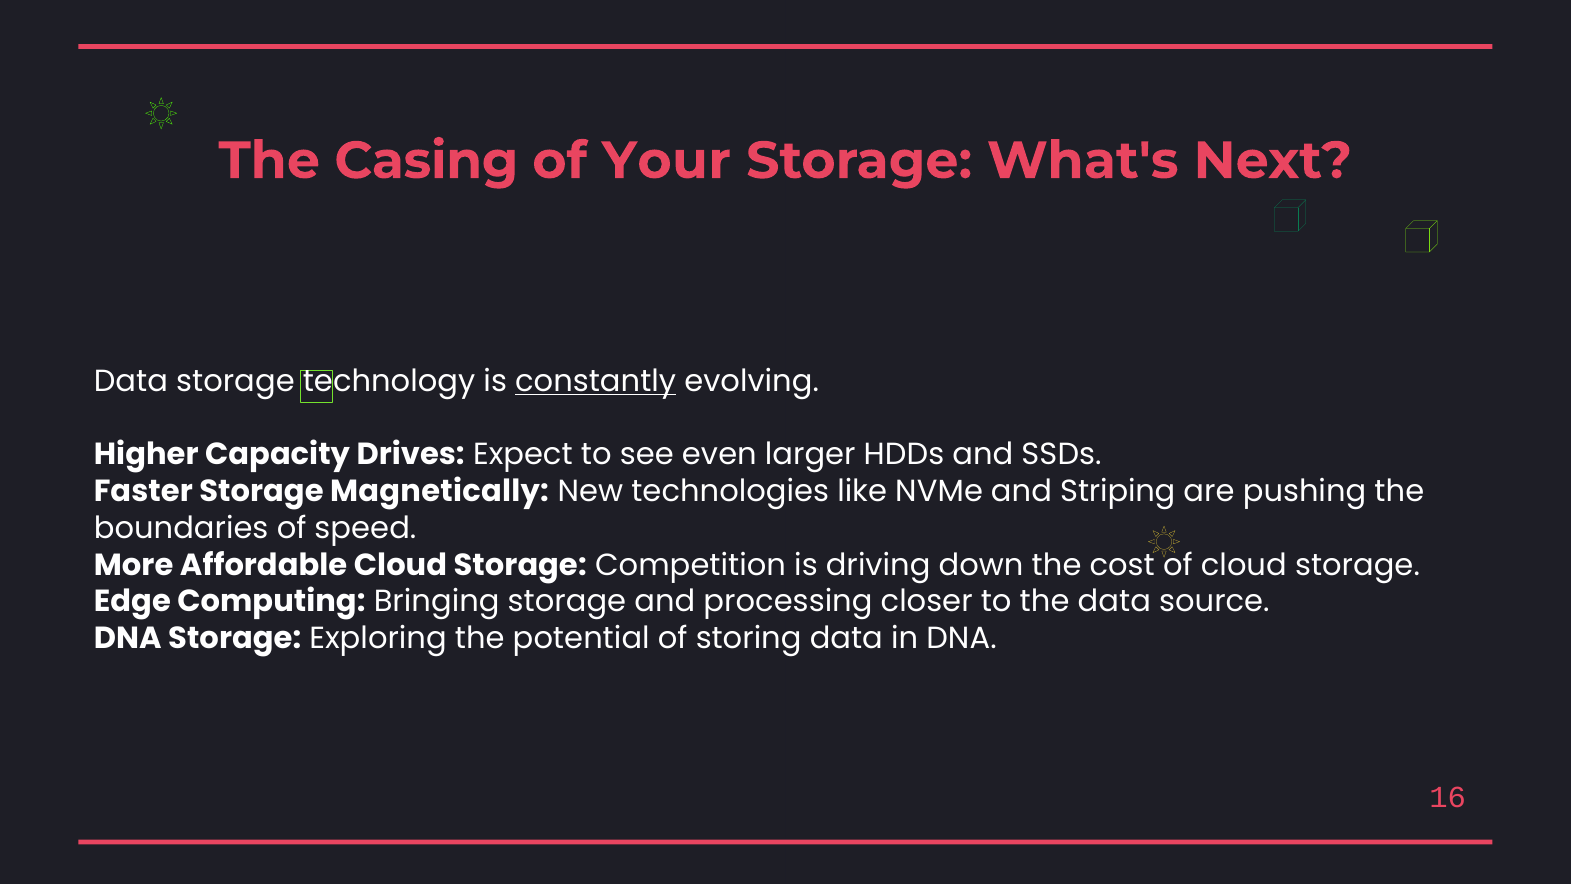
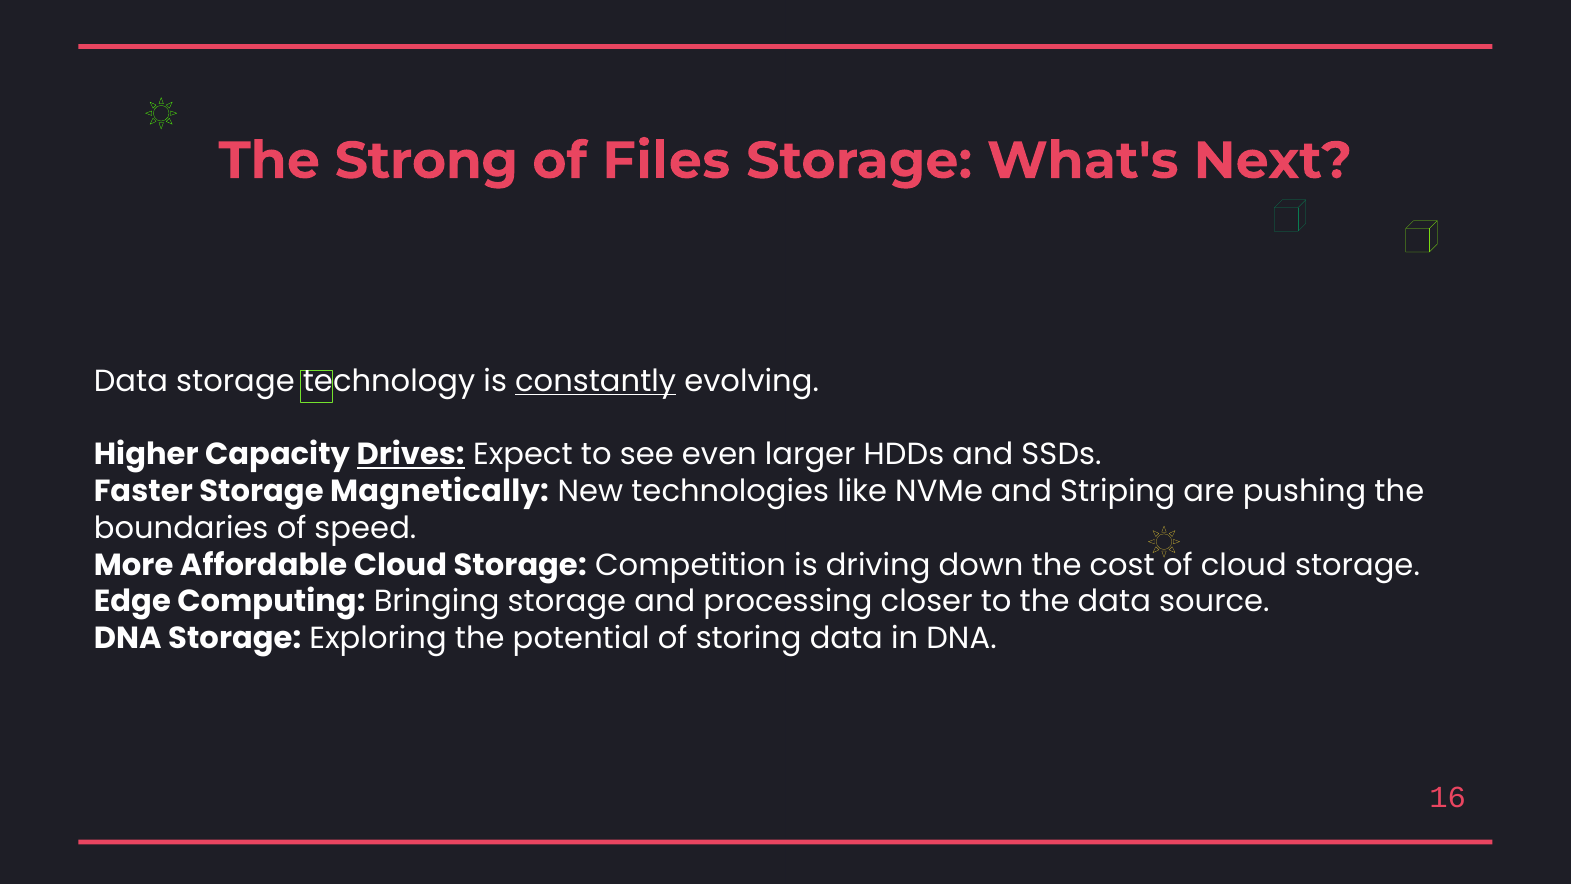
Casing: Casing -> Strong (426, 161)
Your: Your -> Files (666, 161)
Drives underline: none -> present (411, 455)
